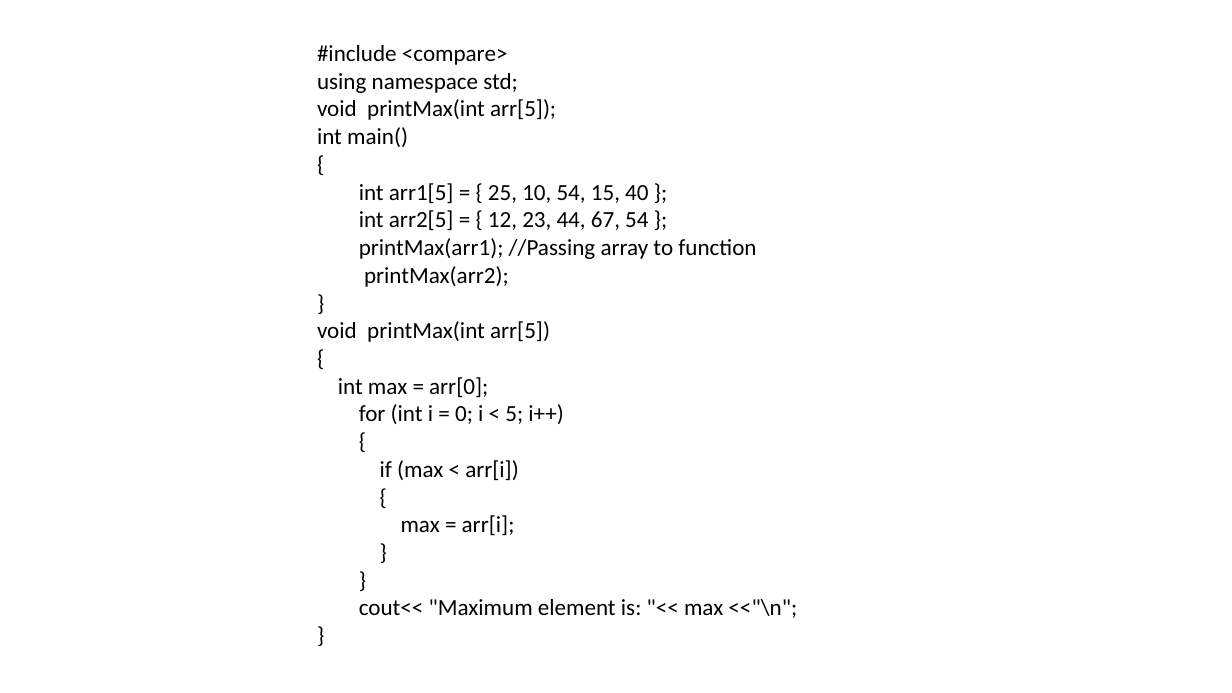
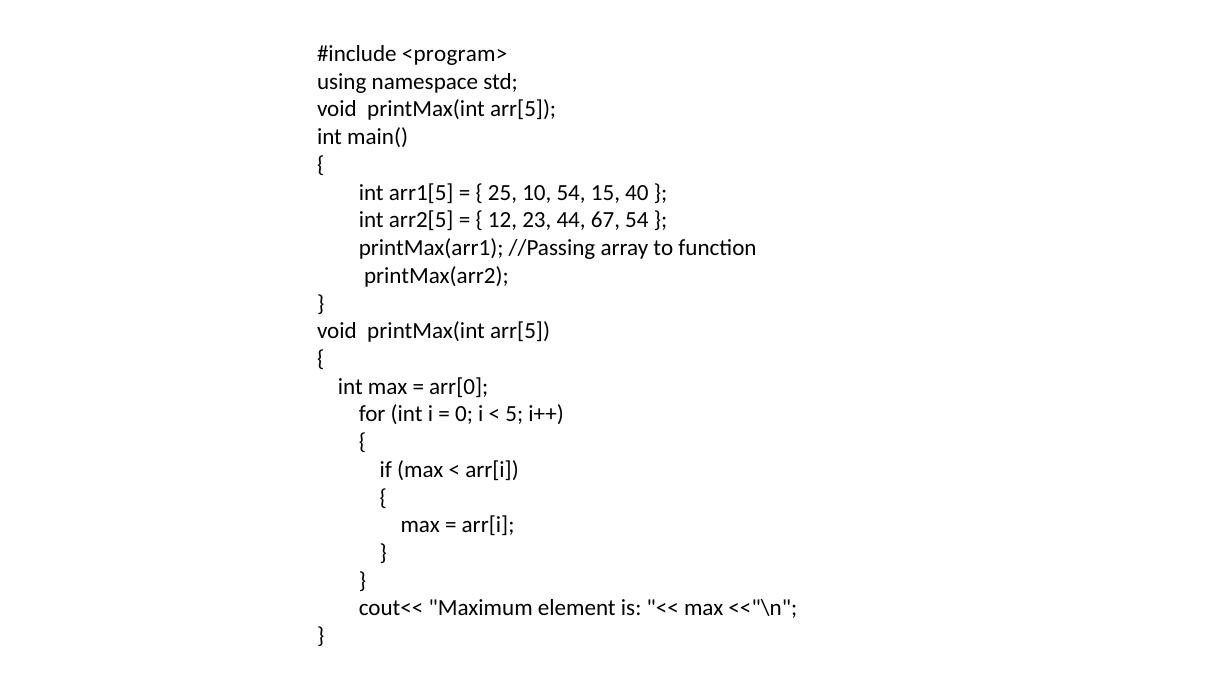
<compare>: <compare> -> <program> (455, 54)
